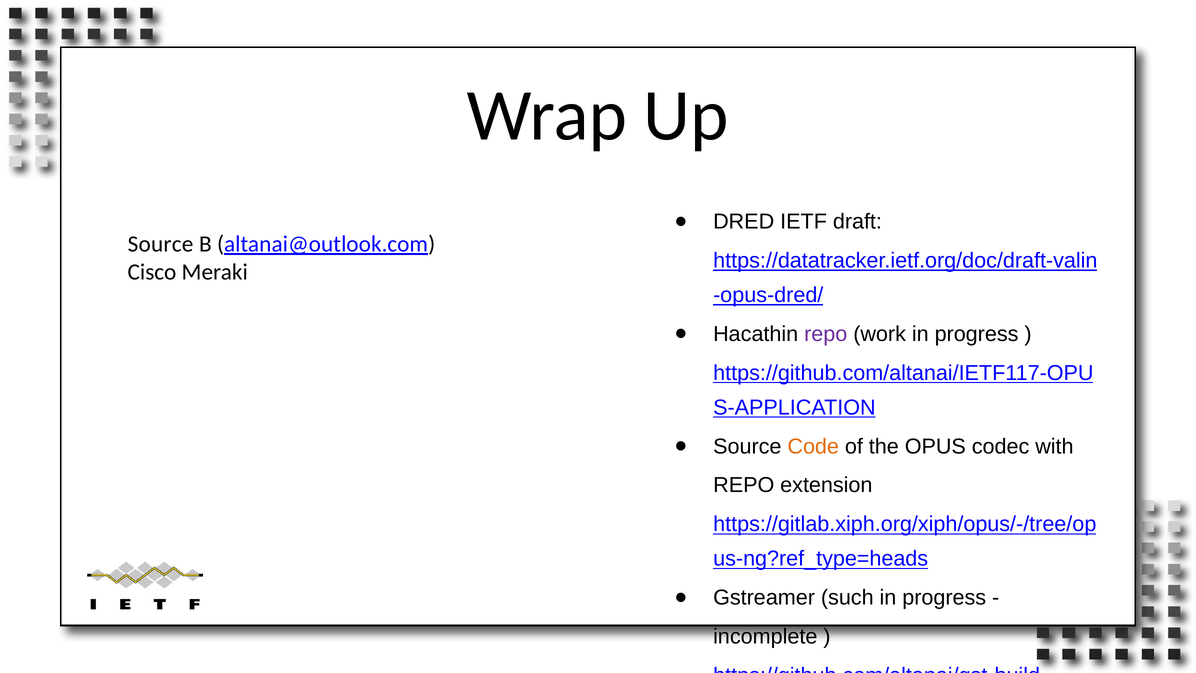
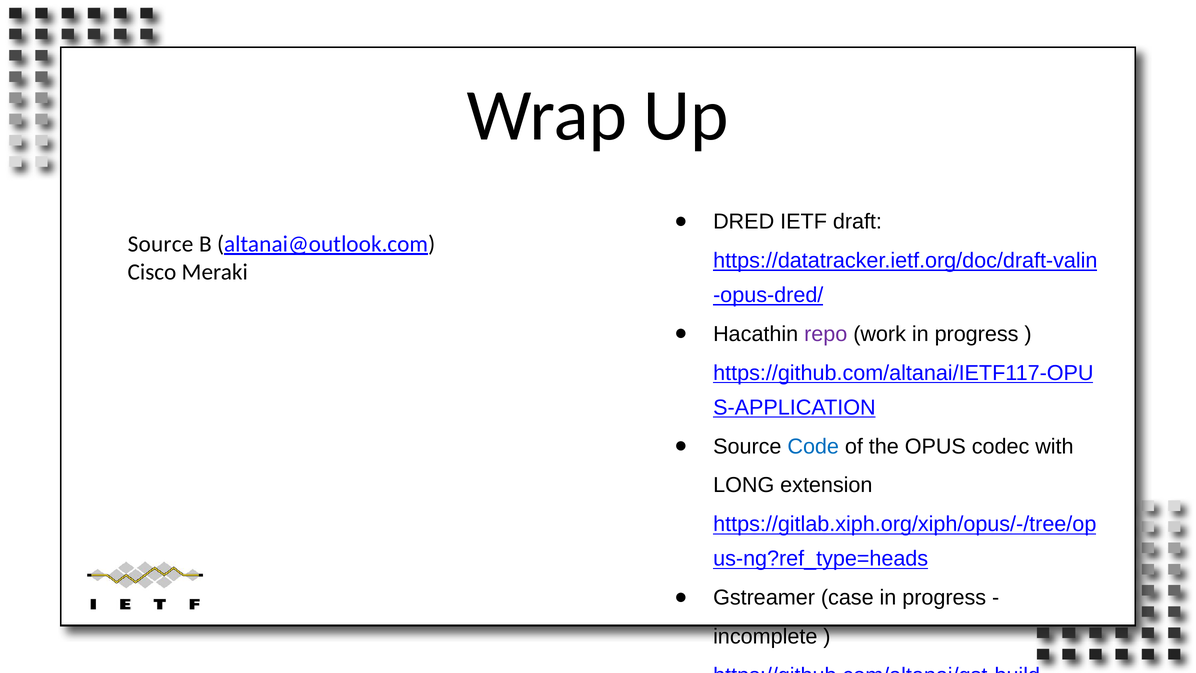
Code colour: orange -> blue (813, 446)
REPO: REPO -> LONG (744, 485)
such: such -> case (847, 598)
